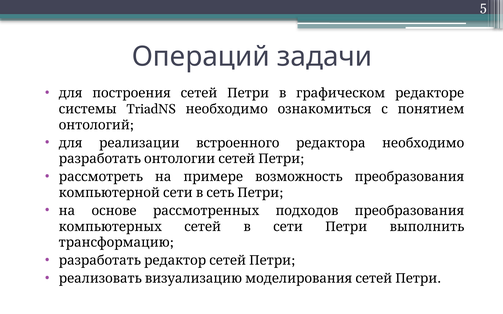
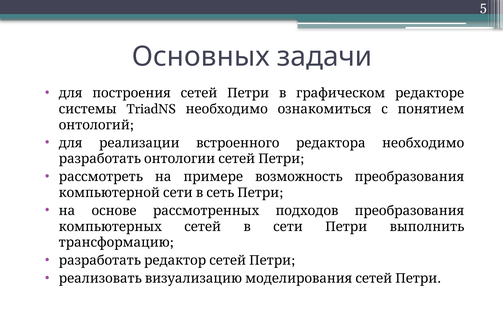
Операций: Операций -> Основных (201, 57)
